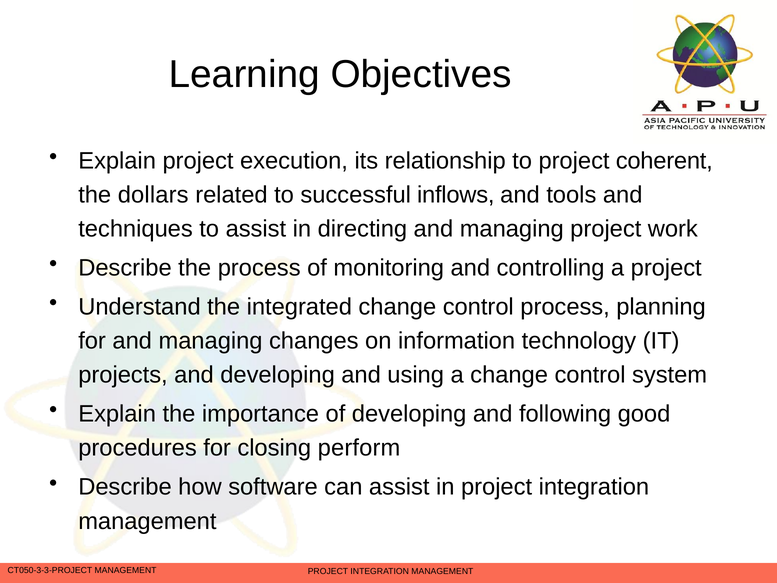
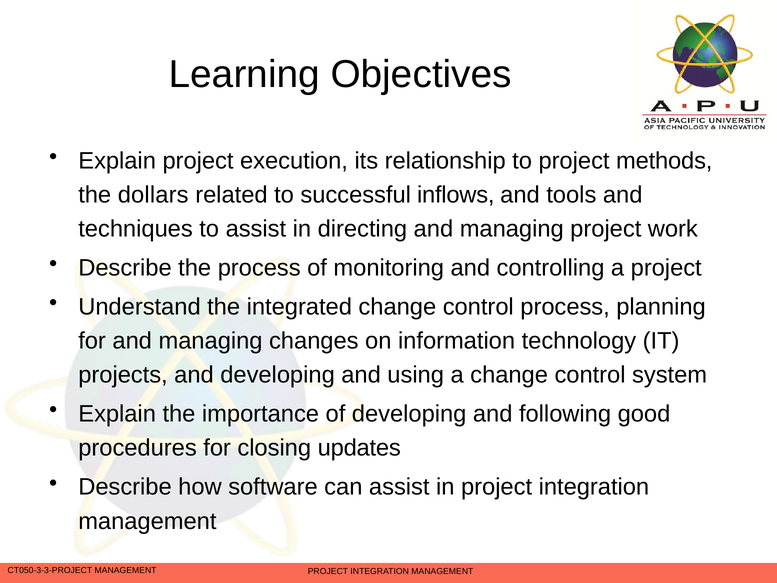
coherent: coherent -> methods (664, 161)
perform: perform -> updates (359, 448)
